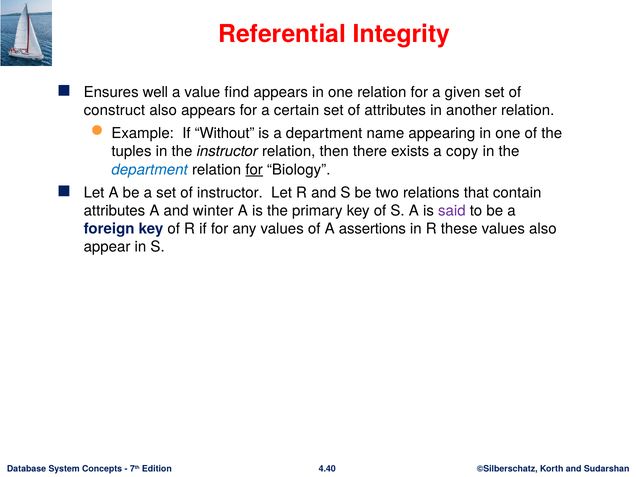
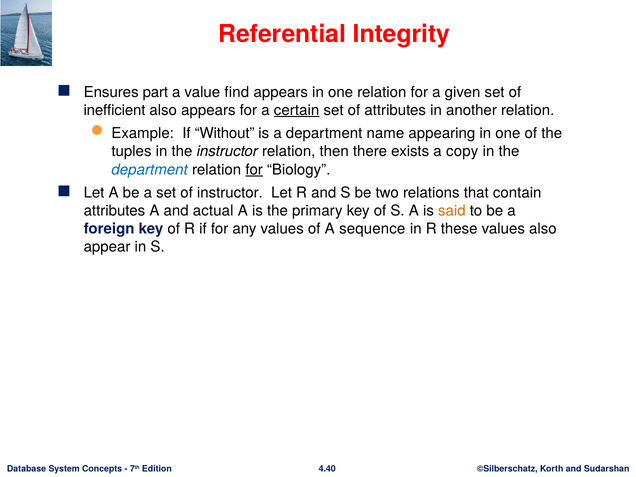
well: well -> part (155, 92)
construct: construct -> inefficient (114, 110)
certain underline: none -> present (297, 110)
winter: winter -> actual (213, 211)
said colour: purple -> orange (452, 211)
assertions: assertions -> sequence (372, 229)
